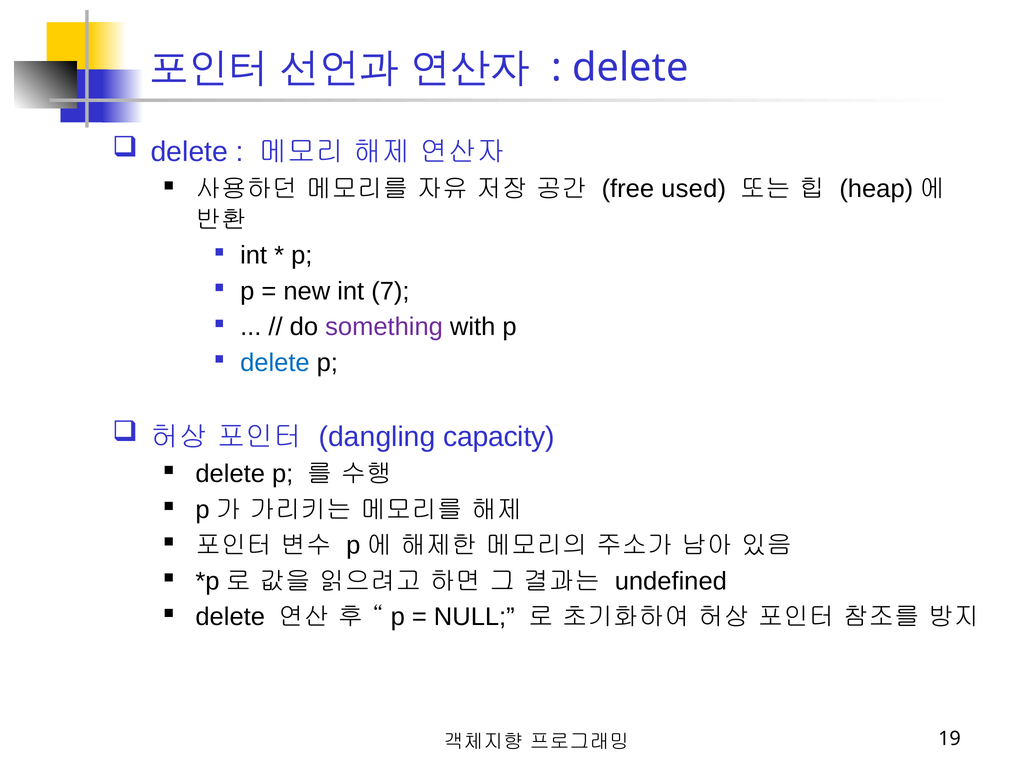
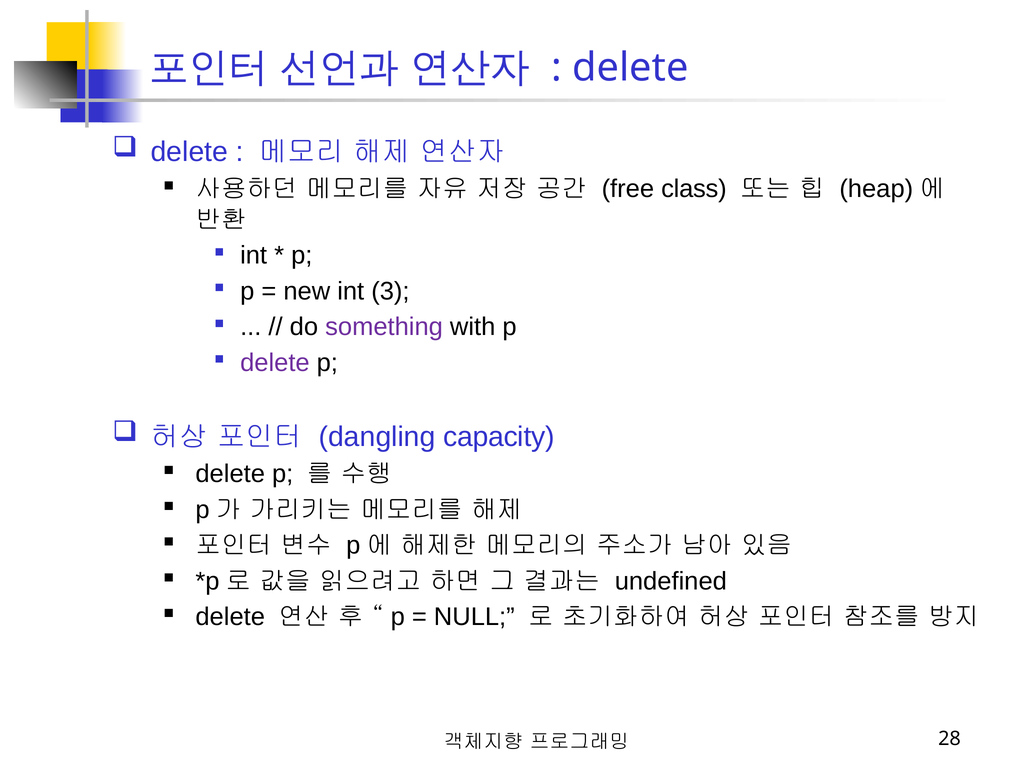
used: used -> class (694, 189)
7: 7 -> 3 (390, 291)
delete colour: blue -> purple (275, 363)
19: 19 -> 28 (949, 739)
